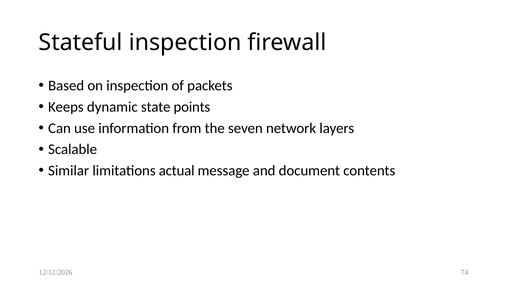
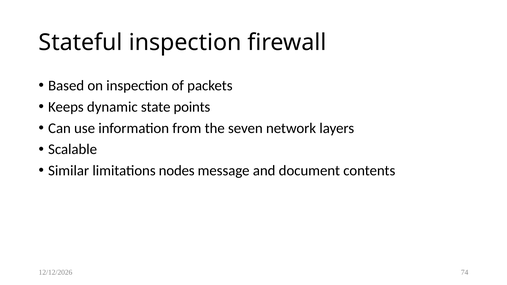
actual: actual -> nodes (177, 171)
